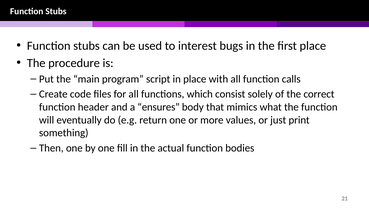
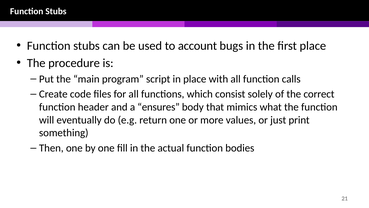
interest: interest -> account (197, 46)
